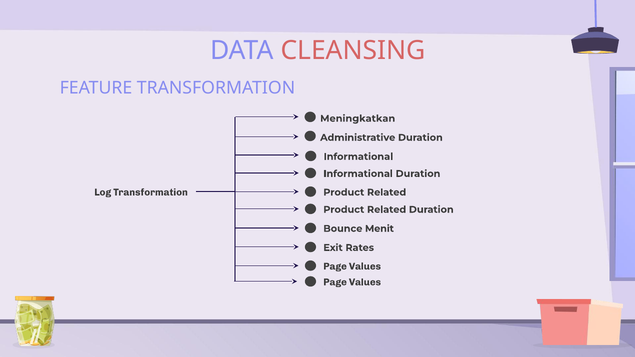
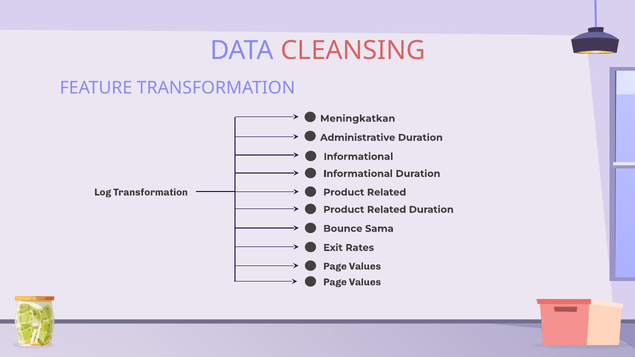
Menit: Menit -> Sama (379, 229)
